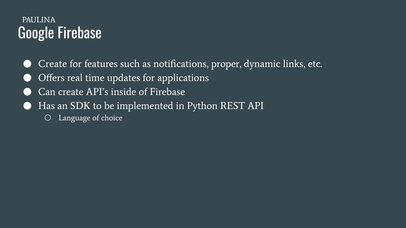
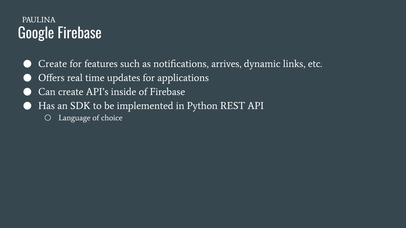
proper: proper -> arrives (226, 64)
